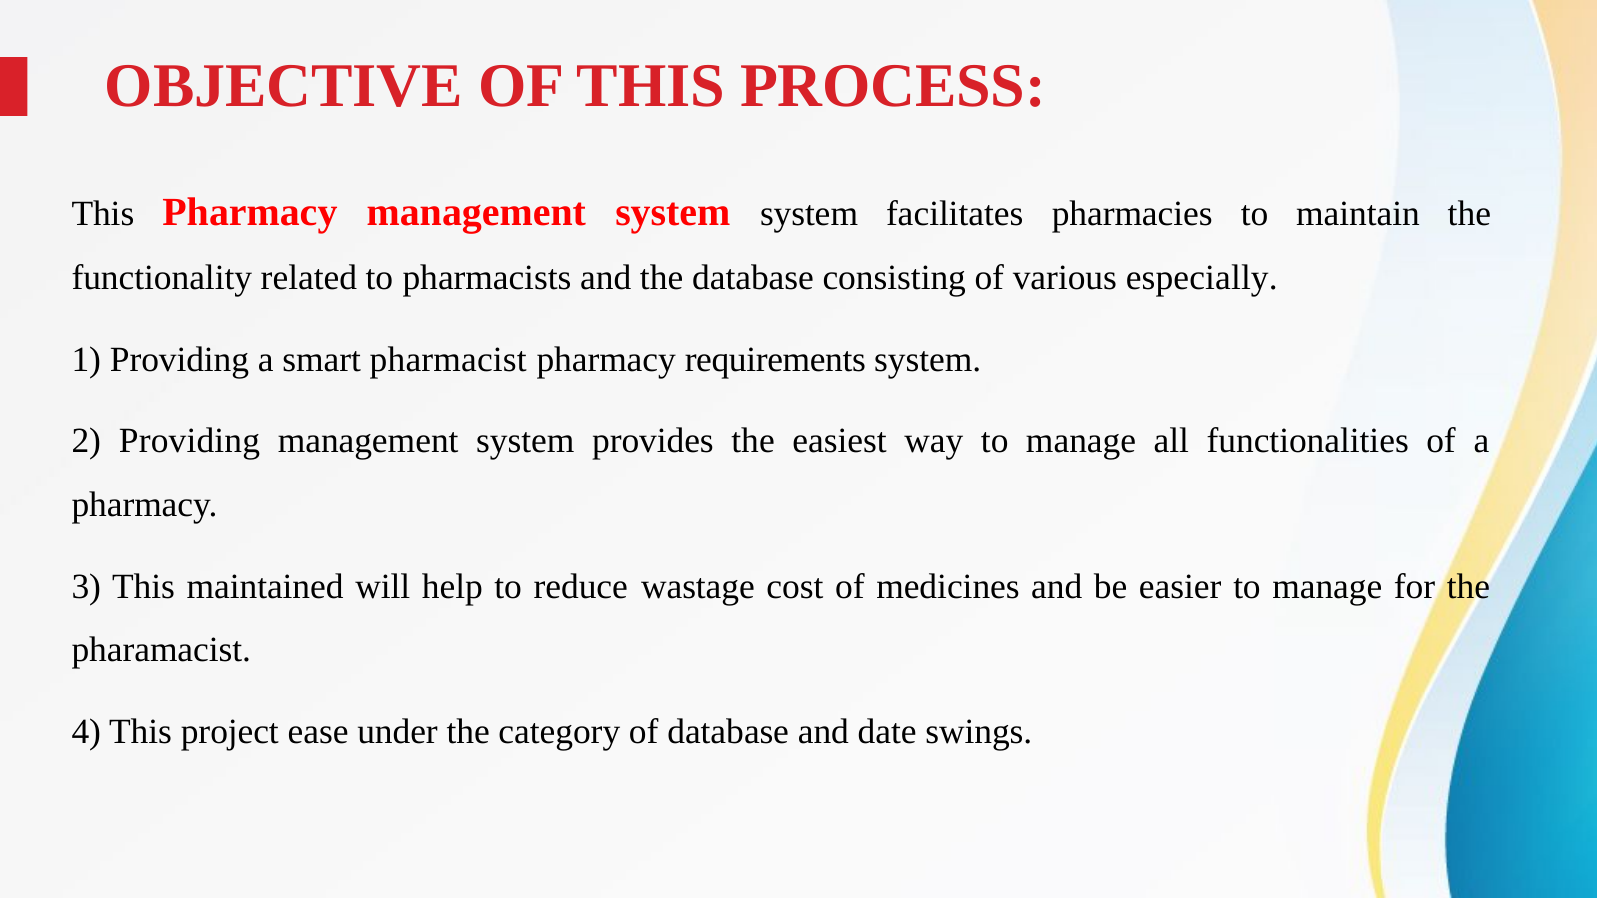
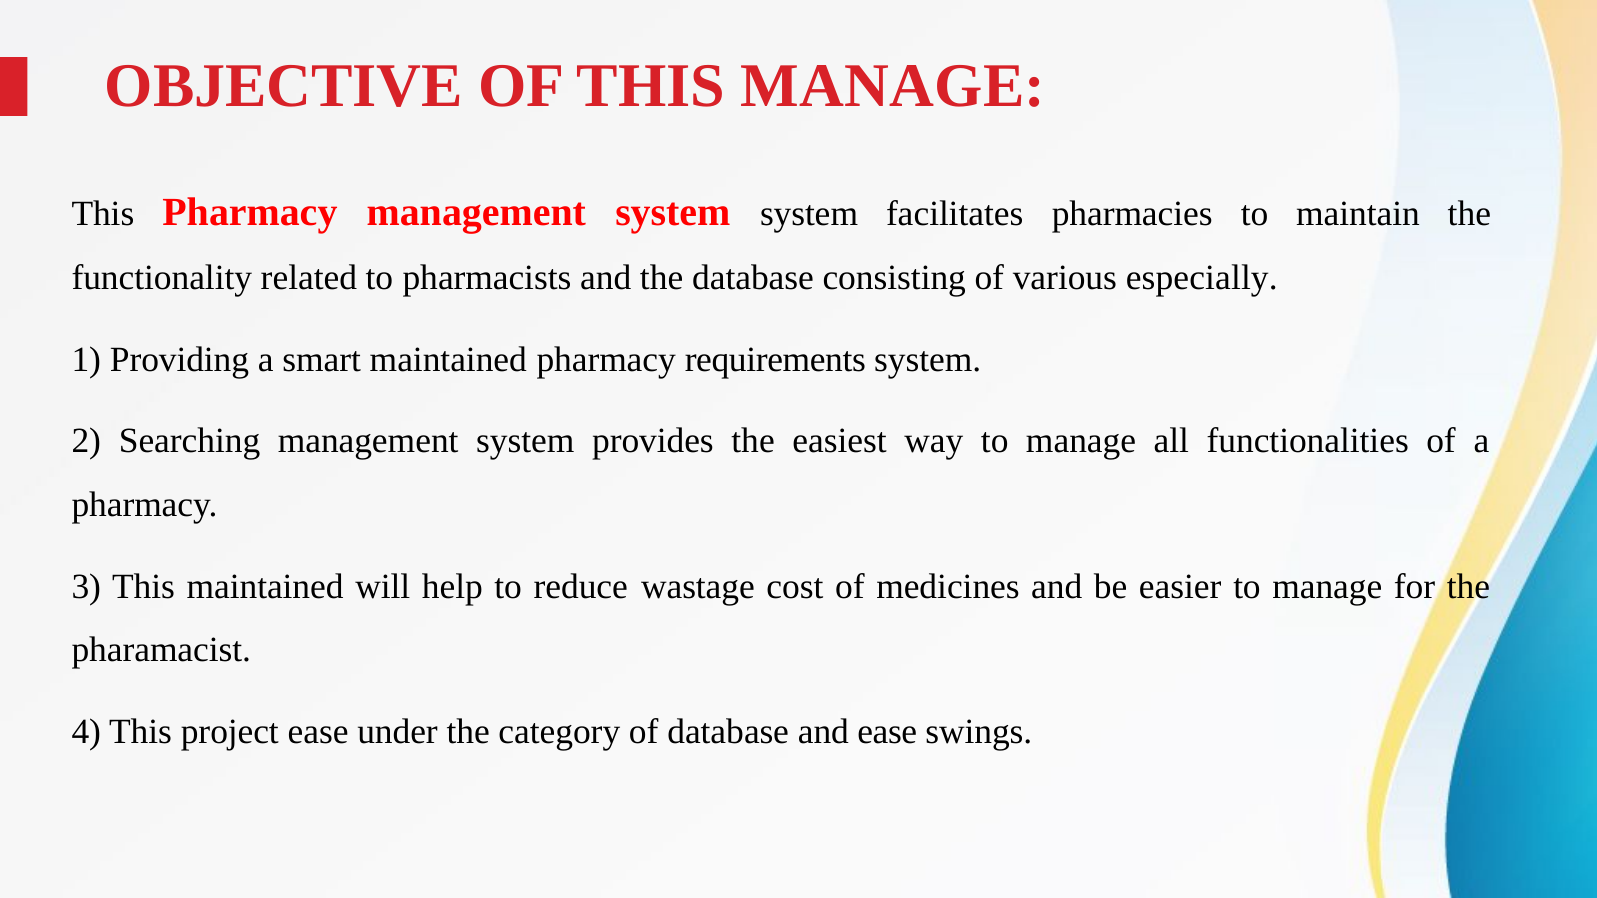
THIS PROCESS: PROCESS -> MANAGE (893, 86)
smart pharmacist: pharmacist -> maintained (448, 360)
2 Providing: Providing -> Searching (190, 441)
and date: date -> ease (887, 732)
